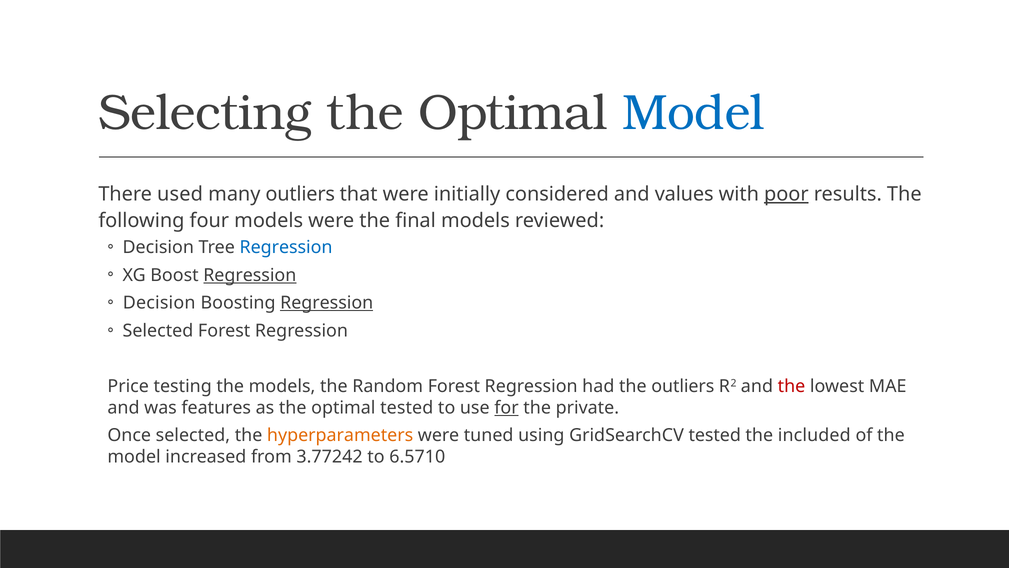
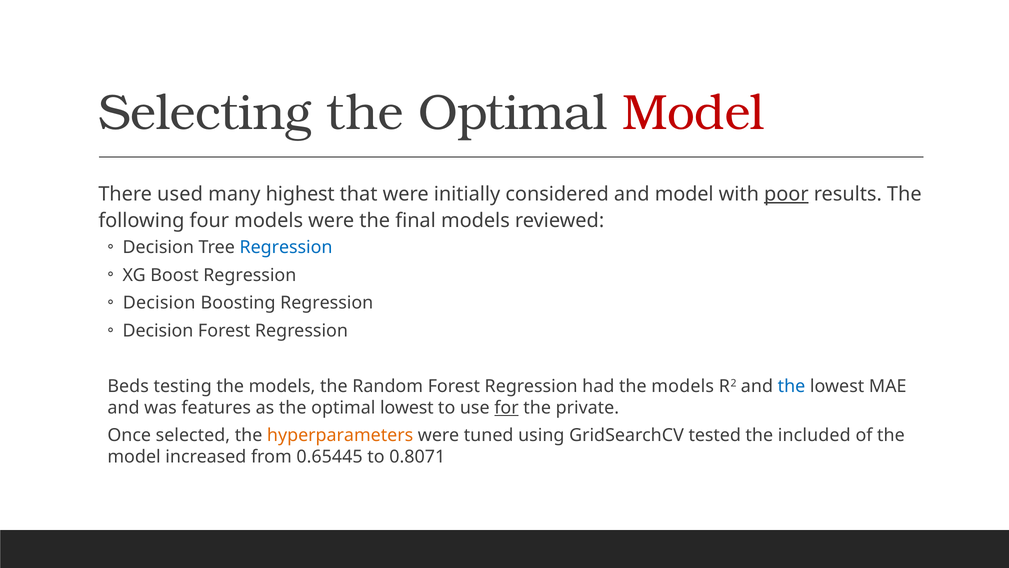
Model colour: blue -> red (693, 113)
many outliers: outliers -> highest (300, 194)
and values: values -> model (684, 194)
Regression underline: present -> none (250, 275)
Regression underline: present -> none (327, 303)
Selected: Selected -> Decision (158, 330)
Price: Price -> Beds (128, 386)
had the outliers: outliers -> models (683, 386)
the colour: red -> blue (791, 386)
optimal tested: tested -> lowest (407, 407)
3.77242: 3.77242 -> 0.65445 (330, 457)
6.5710: 6.5710 -> 0.8071 (417, 457)
